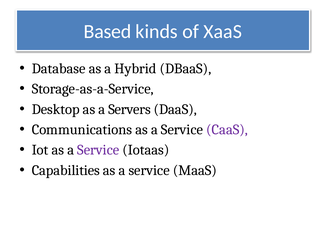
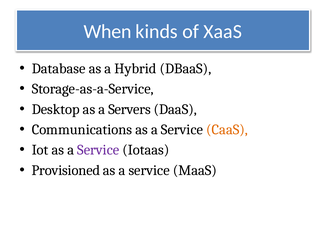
Based: Based -> When (108, 32)
CaaS colour: purple -> orange (227, 129)
Capabilities: Capabilities -> Provisioned (66, 170)
